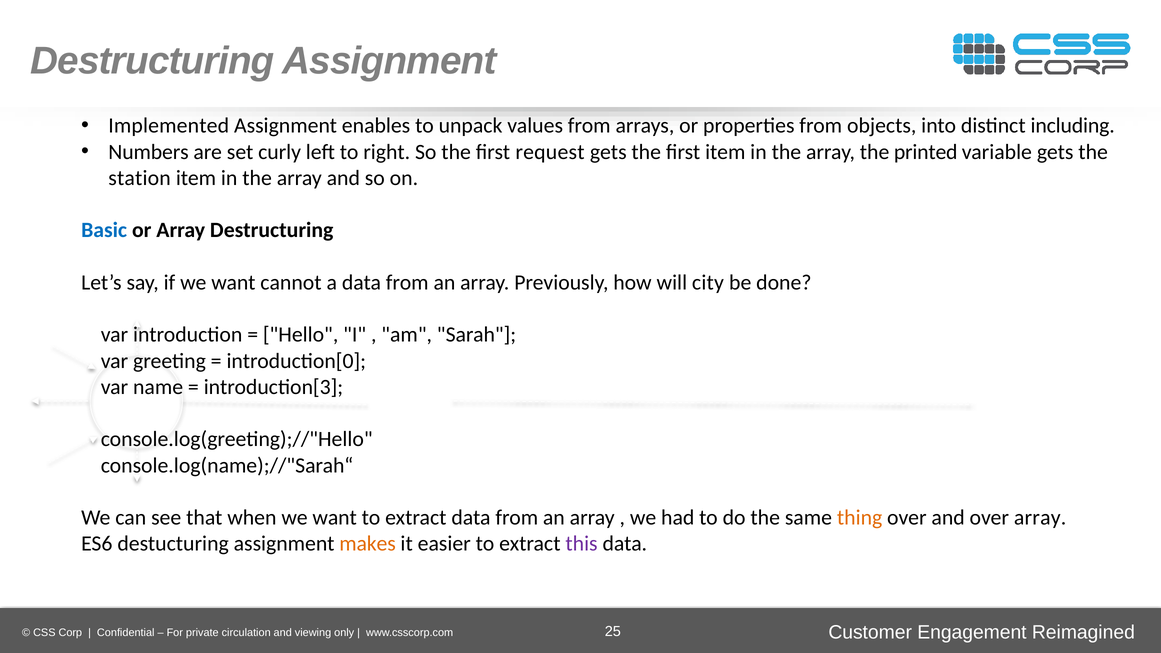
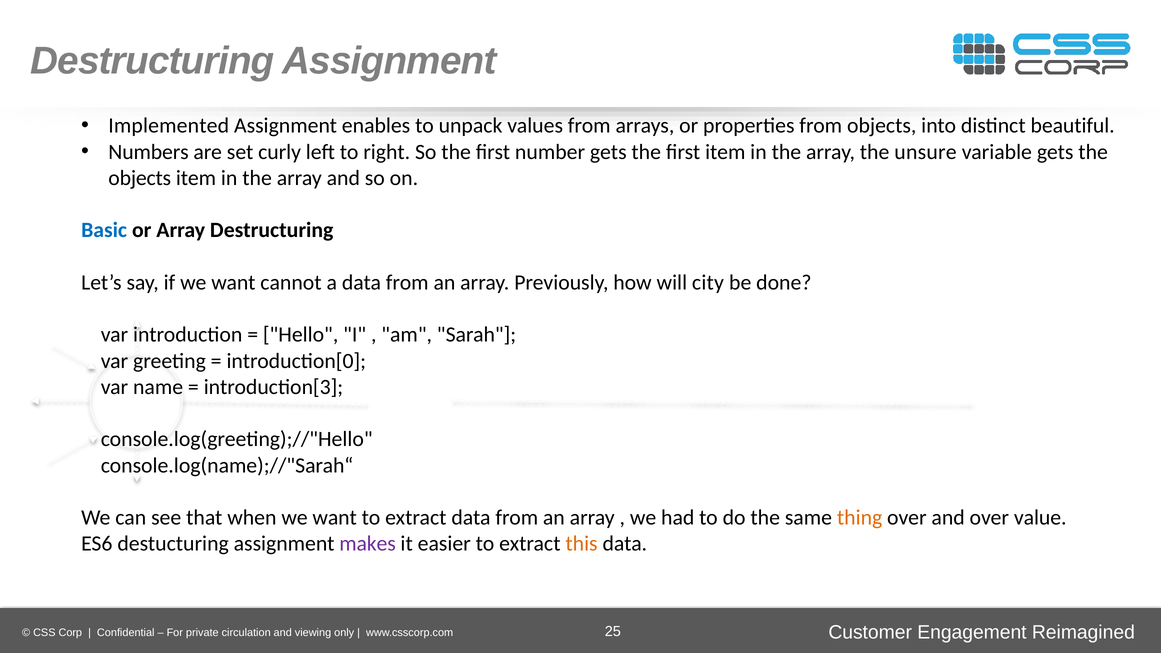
including: including -> beautiful (1073, 126)
request: request -> number (550, 152)
printed: printed -> unsure (925, 152)
station: station -> objects (140, 178)
over array: array -> value (1040, 518)
makes colour: orange -> purple (368, 544)
this colour: purple -> orange (582, 544)
